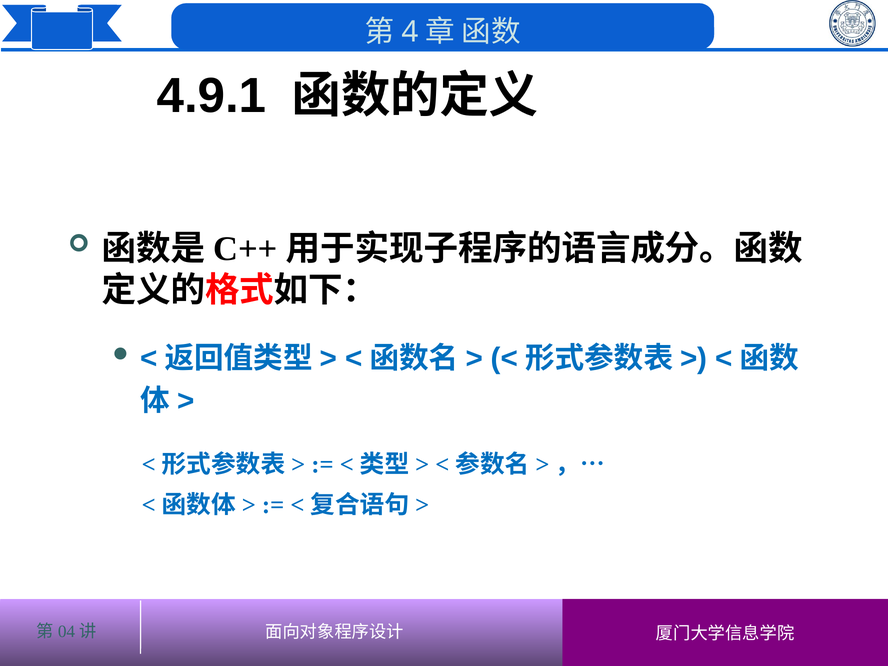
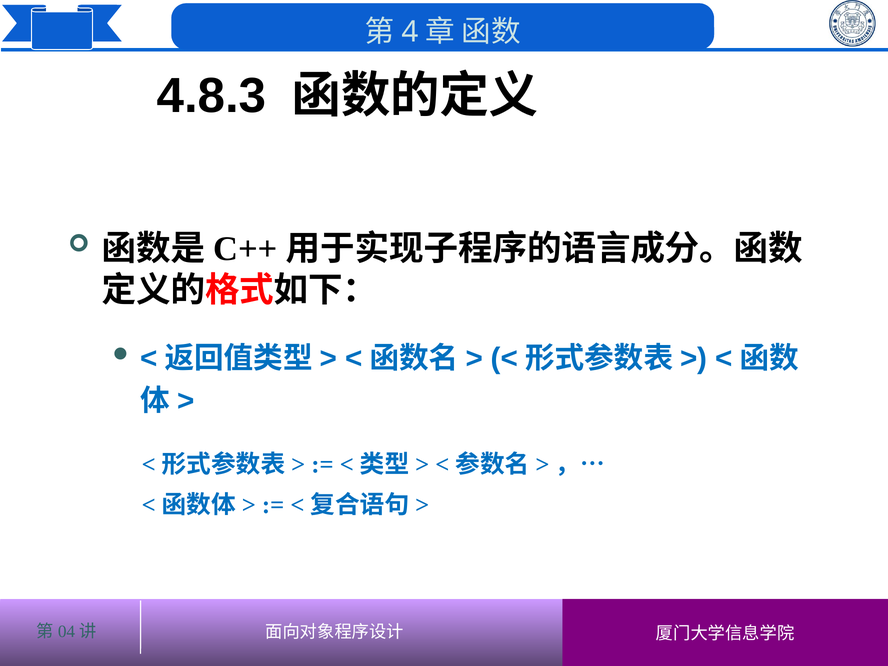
4.9.1: 4.9.1 -> 4.8.3 (211, 96)
